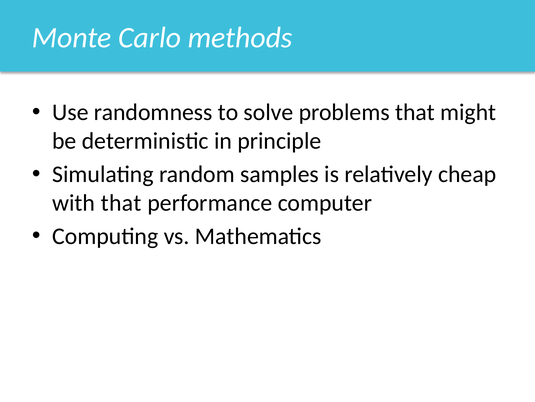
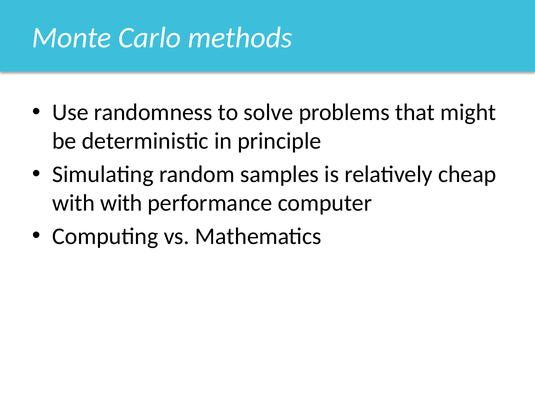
with that: that -> with (121, 203)
